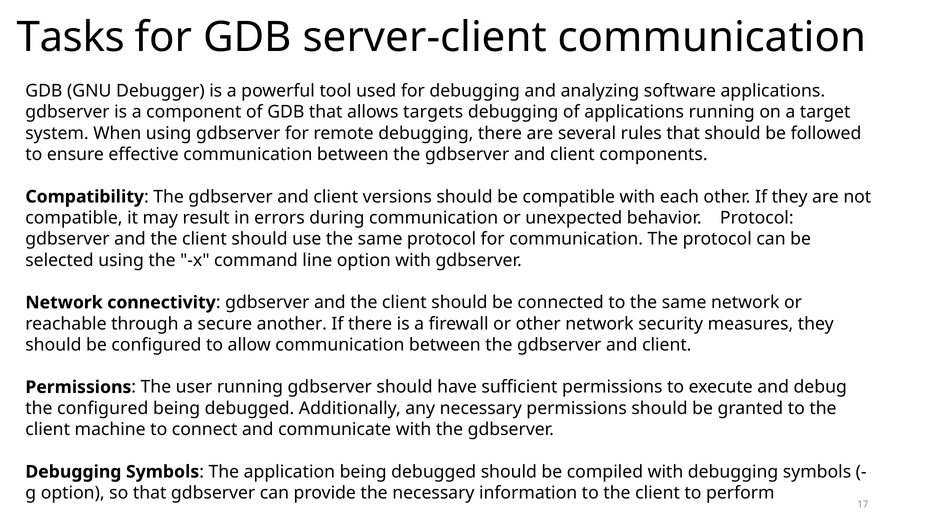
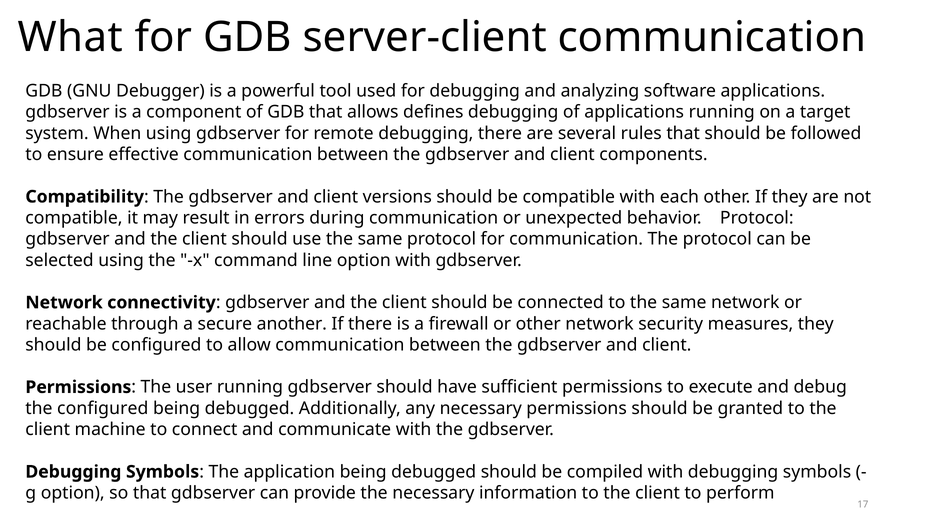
Tasks: Tasks -> What (70, 38)
targets: targets -> defines (433, 112)
